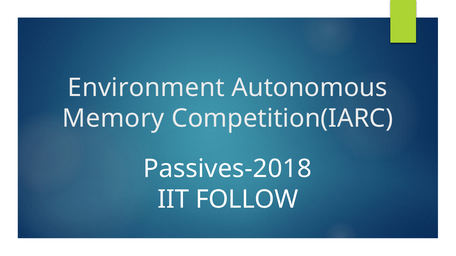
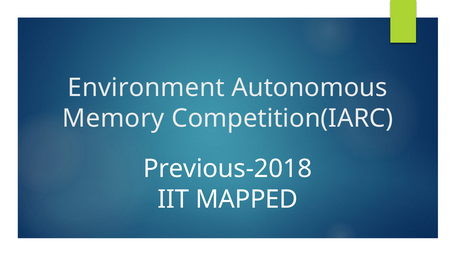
Passives-2018: Passives-2018 -> Previous-2018 (228, 169)
FOLLOW: FOLLOW -> MAPPED (247, 200)
